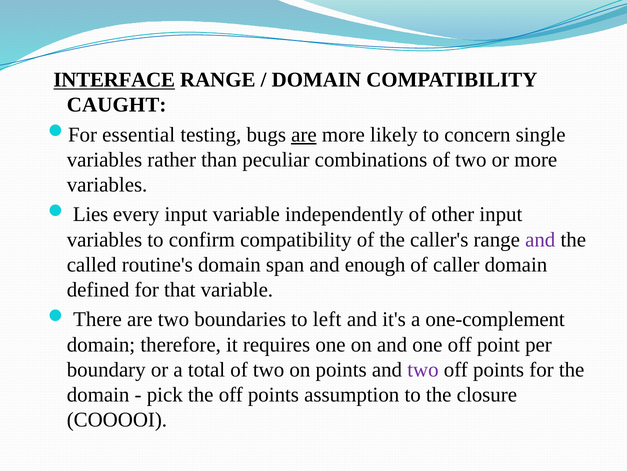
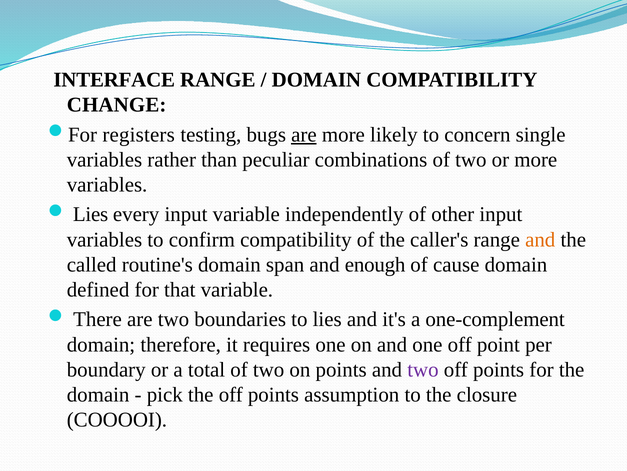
INTERFACE underline: present -> none (114, 80)
CAUGHT: CAUGHT -> CHANGE (117, 105)
essential: essential -> registers (139, 134)
and colour: purple -> orange (540, 239)
caller: caller -> cause (456, 264)
to left: left -> lies (327, 319)
